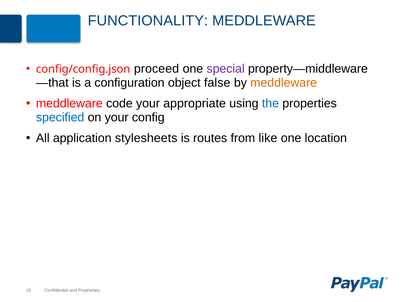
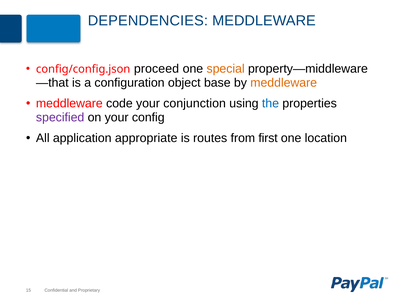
FUNCTIONALITY: FUNCTIONALITY -> DEPENDENCIES (148, 21)
special colour: purple -> orange (226, 69)
false: false -> base (217, 83)
appropriate: appropriate -> conjunction (195, 103)
specified colour: blue -> purple (60, 117)
stylesheets: stylesheets -> appropriate (146, 138)
like: like -> first (268, 138)
